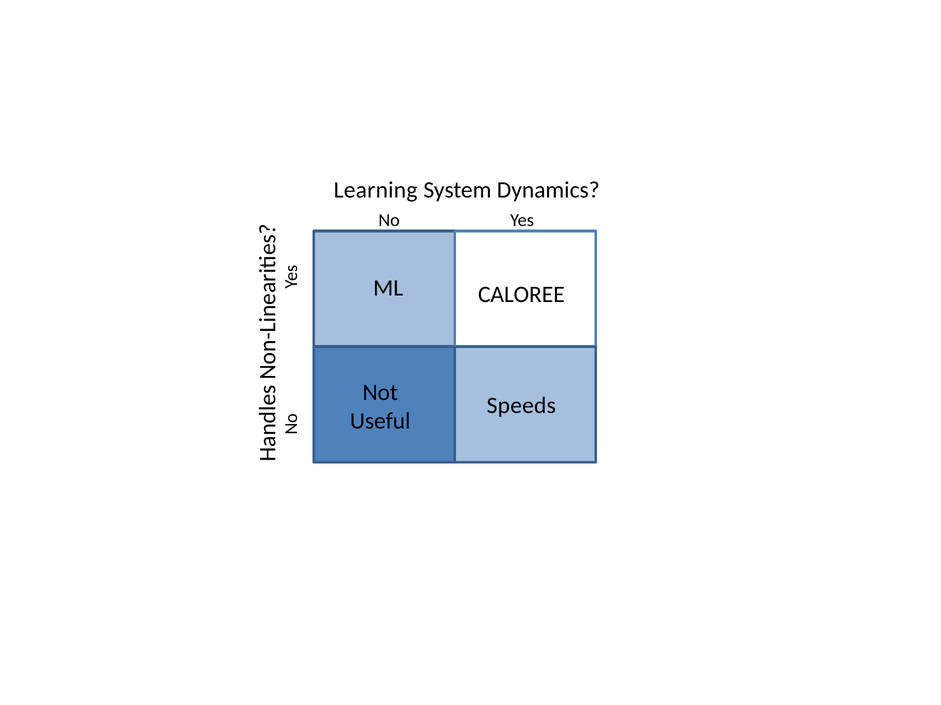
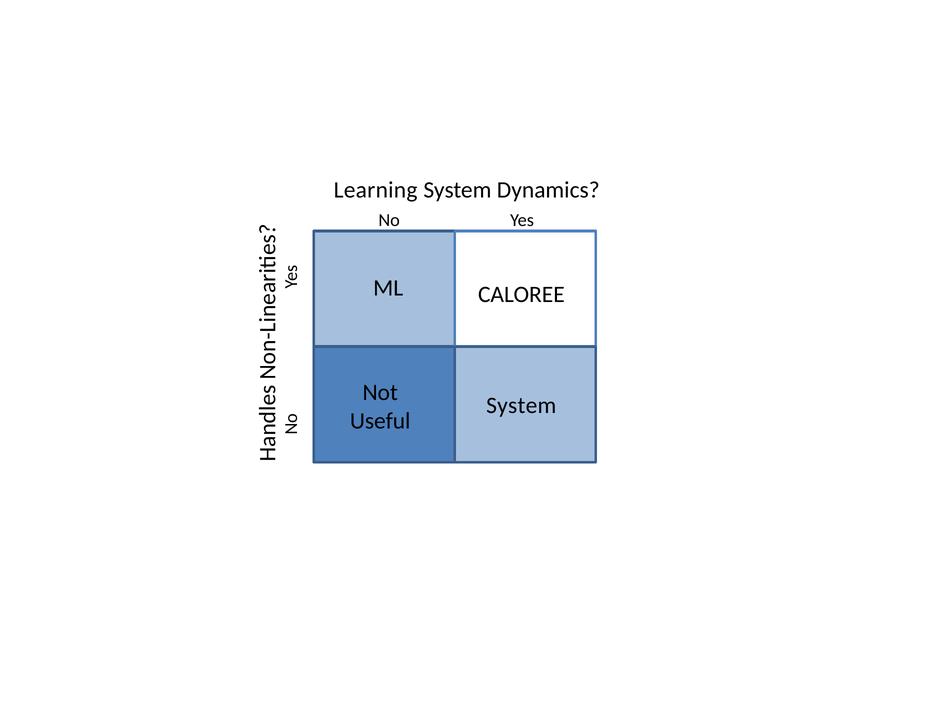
Speeds: Speeds -> System (521, 406)
